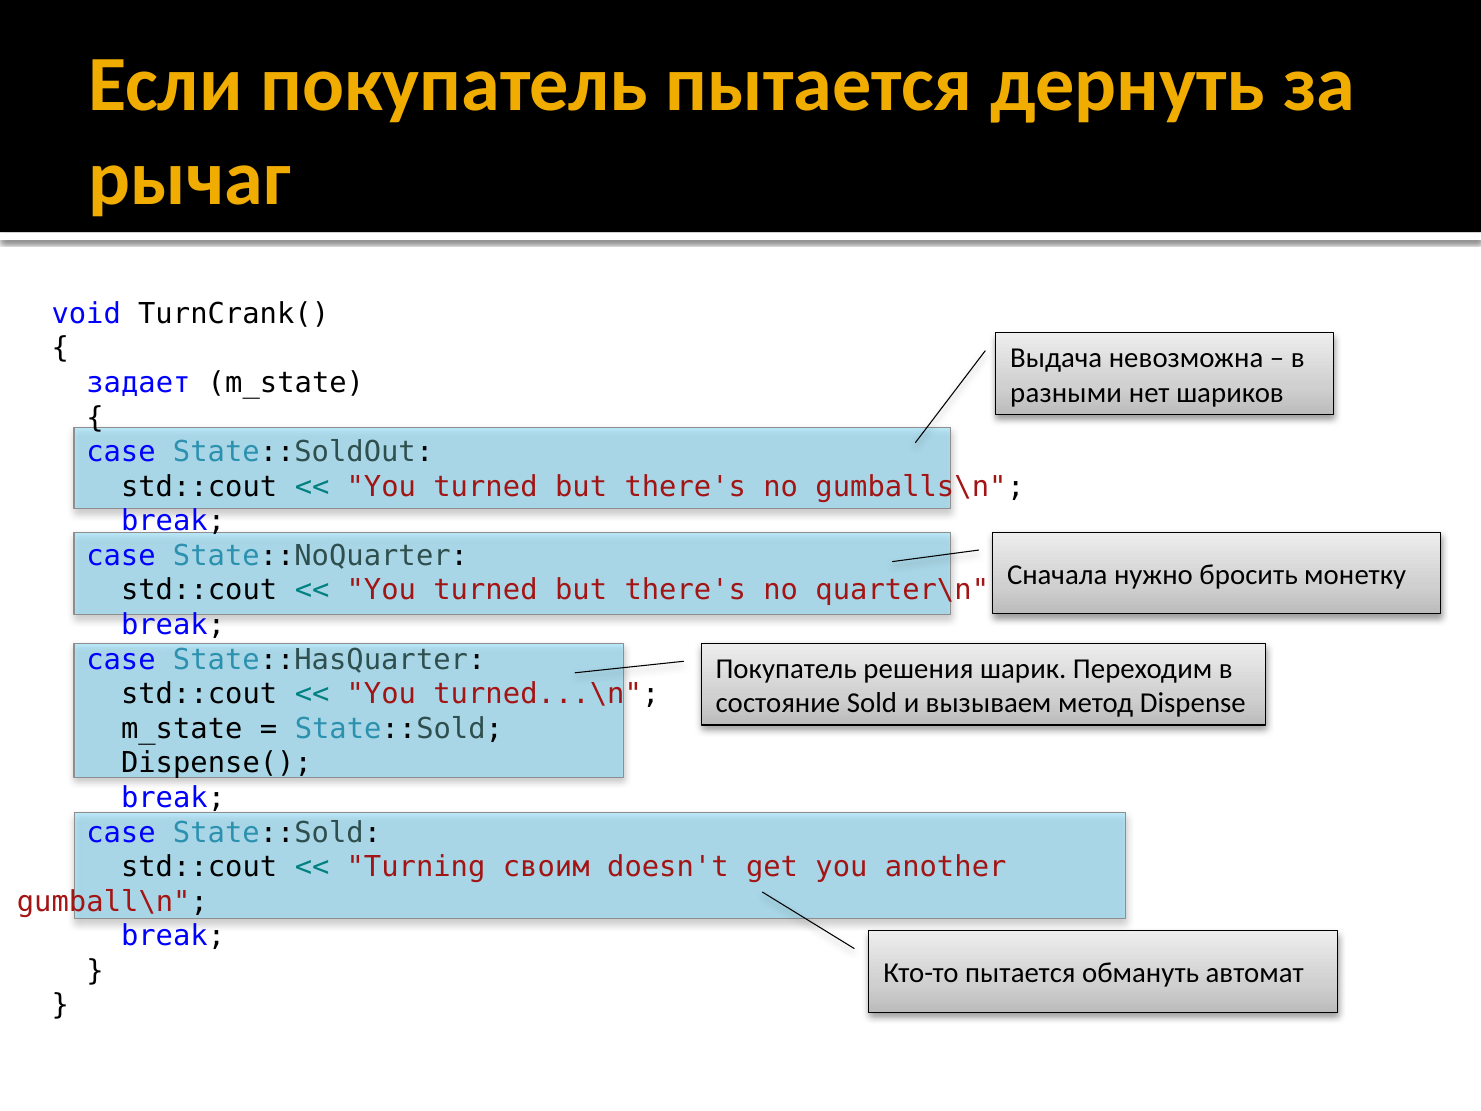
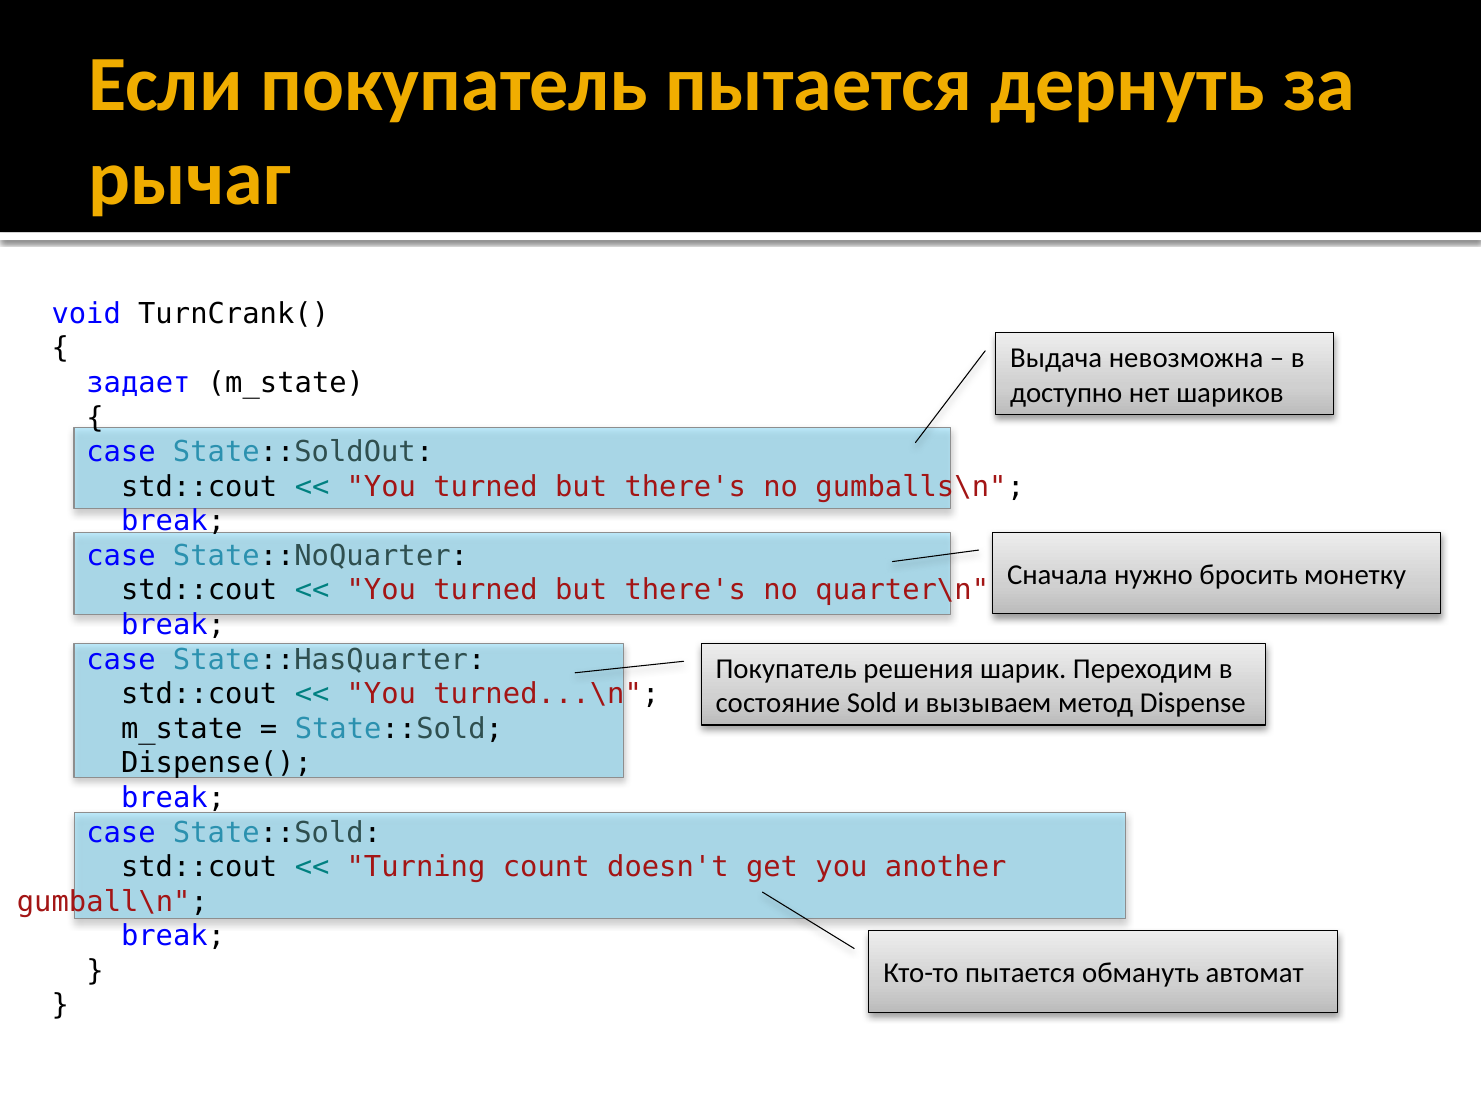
разными: разными -> доступно (1066, 393)
своим: своим -> count (546, 867)
